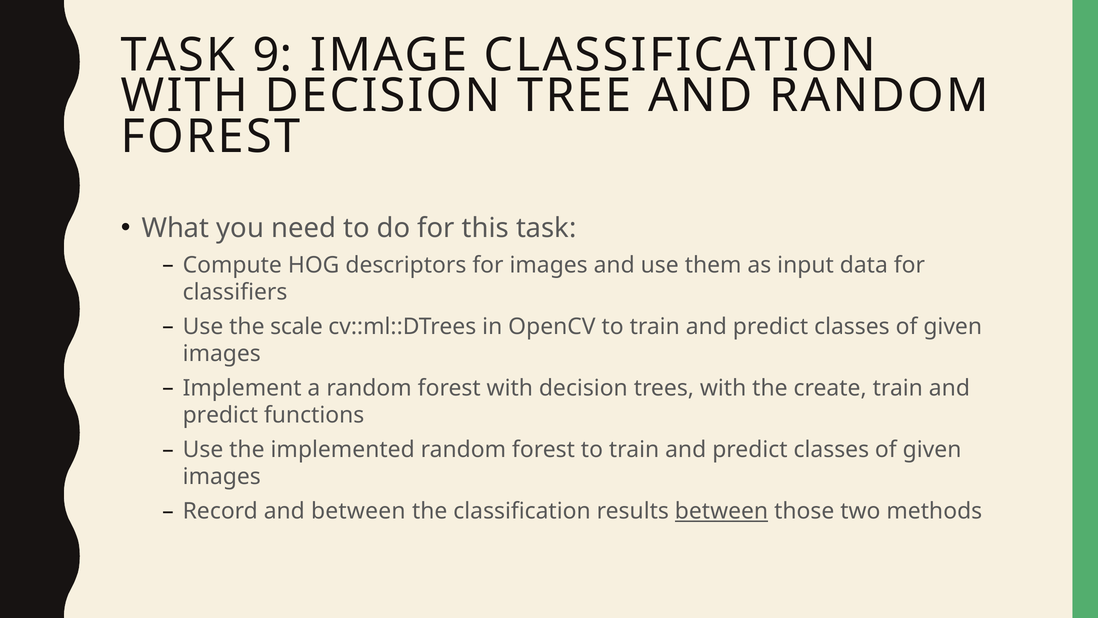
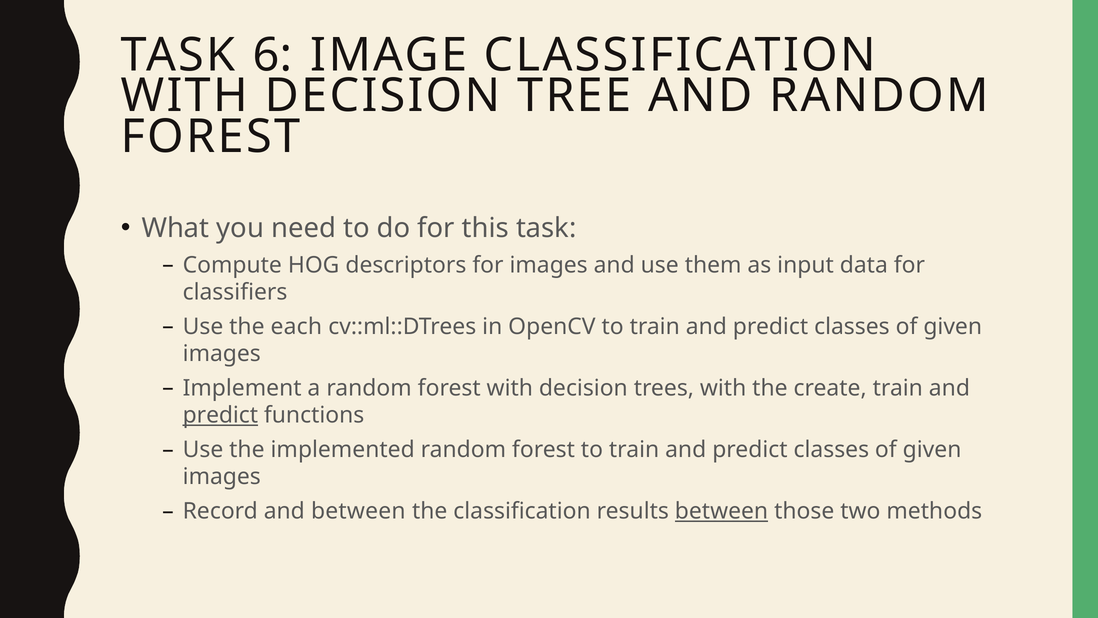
9: 9 -> 6 (273, 55)
scale: scale -> each (296, 326)
predict underline: none -> present (220, 415)
